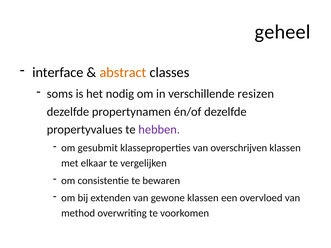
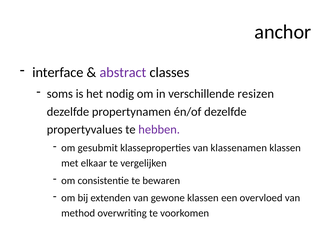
geheel: geheel -> anchor (283, 32)
abstract colour: orange -> purple (123, 73)
overschrijven: overschrijven -> klassenamen (239, 148)
